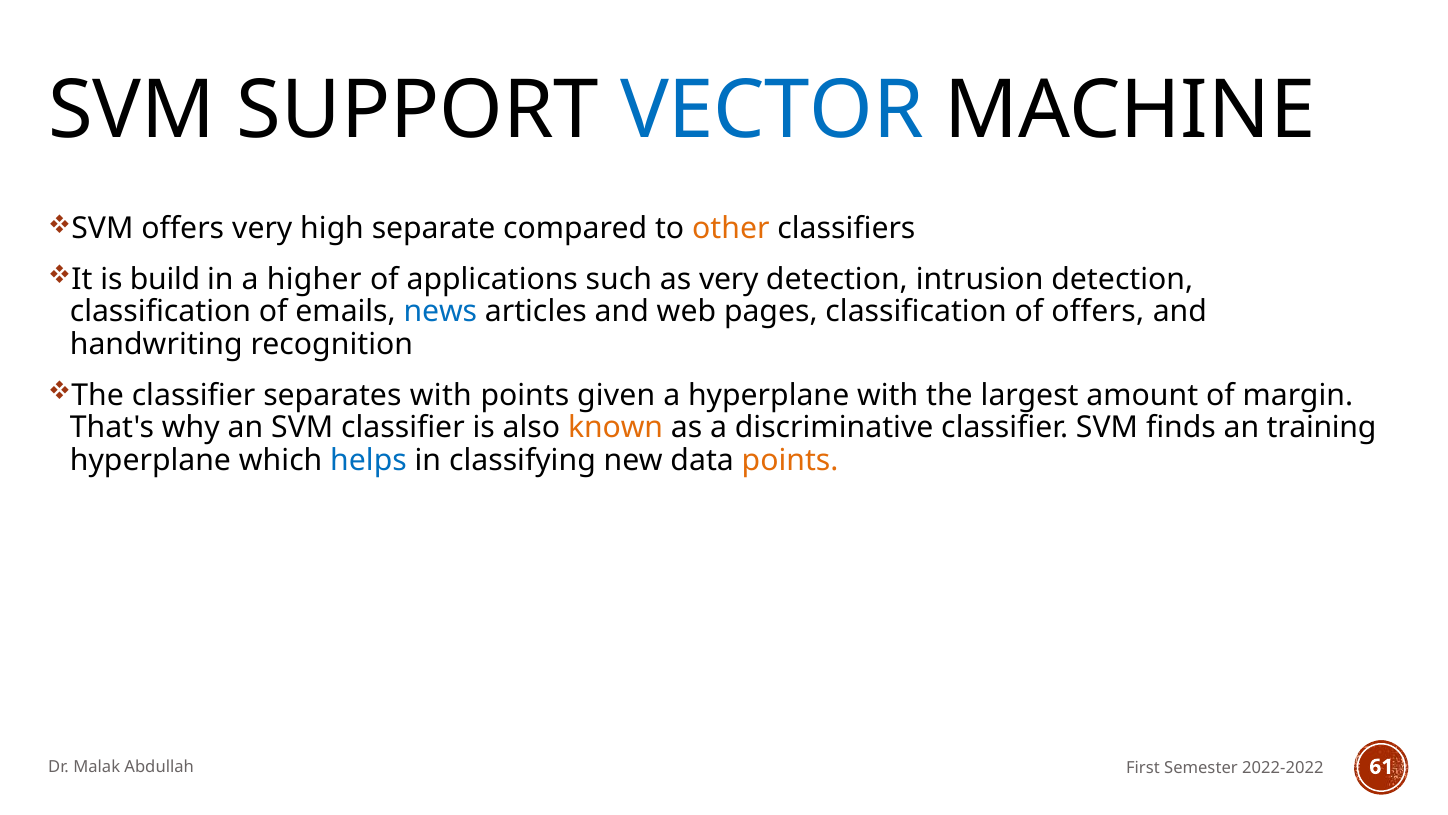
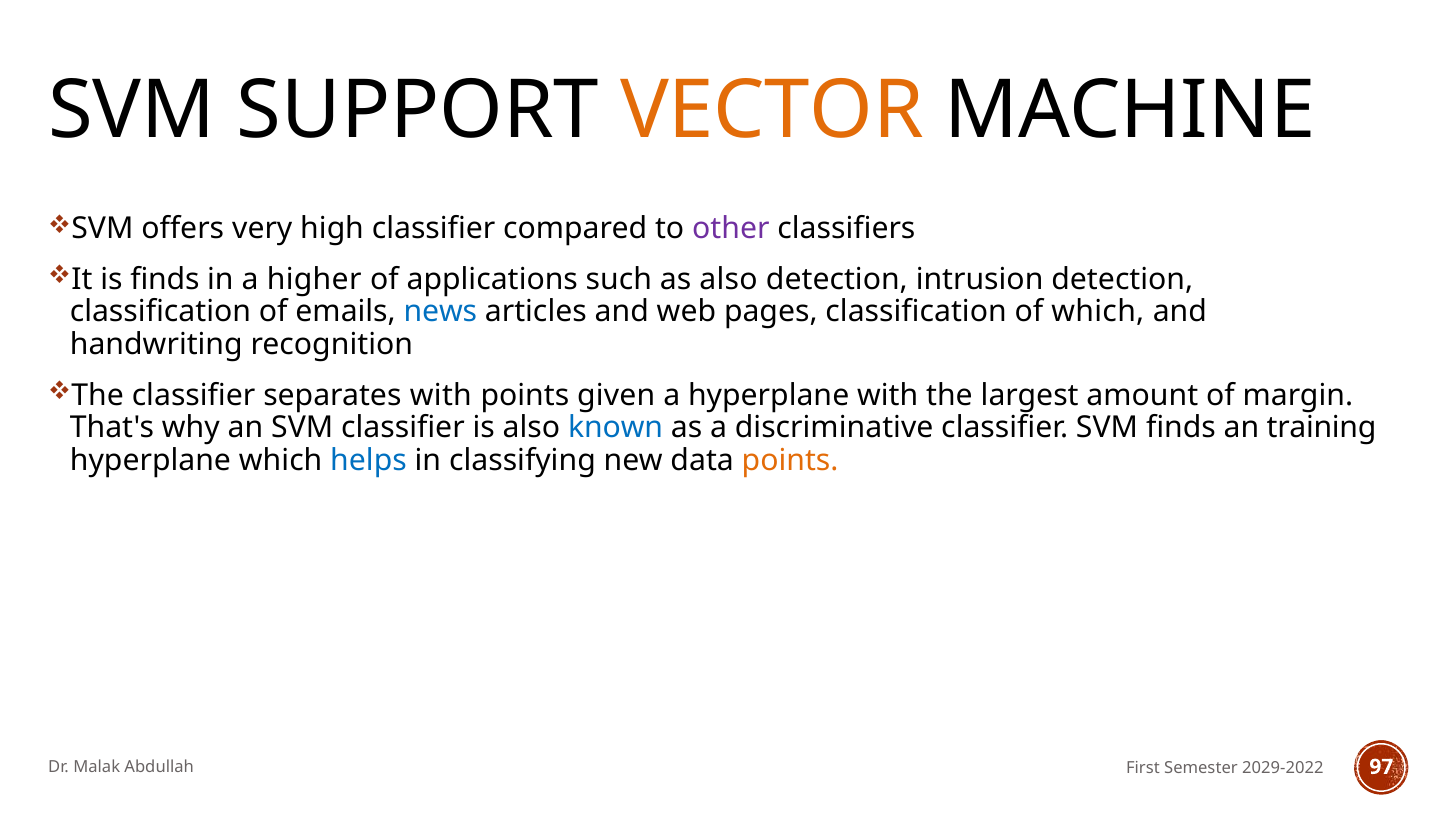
VECTOR colour: blue -> orange (772, 111)
high separate: separate -> classifier (434, 229)
other colour: orange -> purple (731, 229)
is build: build -> finds (165, 279)
as very: very -> also (728, 279)
of offers: offers -> which (1098, 312)
known colour: orange -> blue (616, 428)
61: 61 -> 97 (1381, 766)
2022-2022: 2022-2022 -> 2029-2022 (1283, 768)
